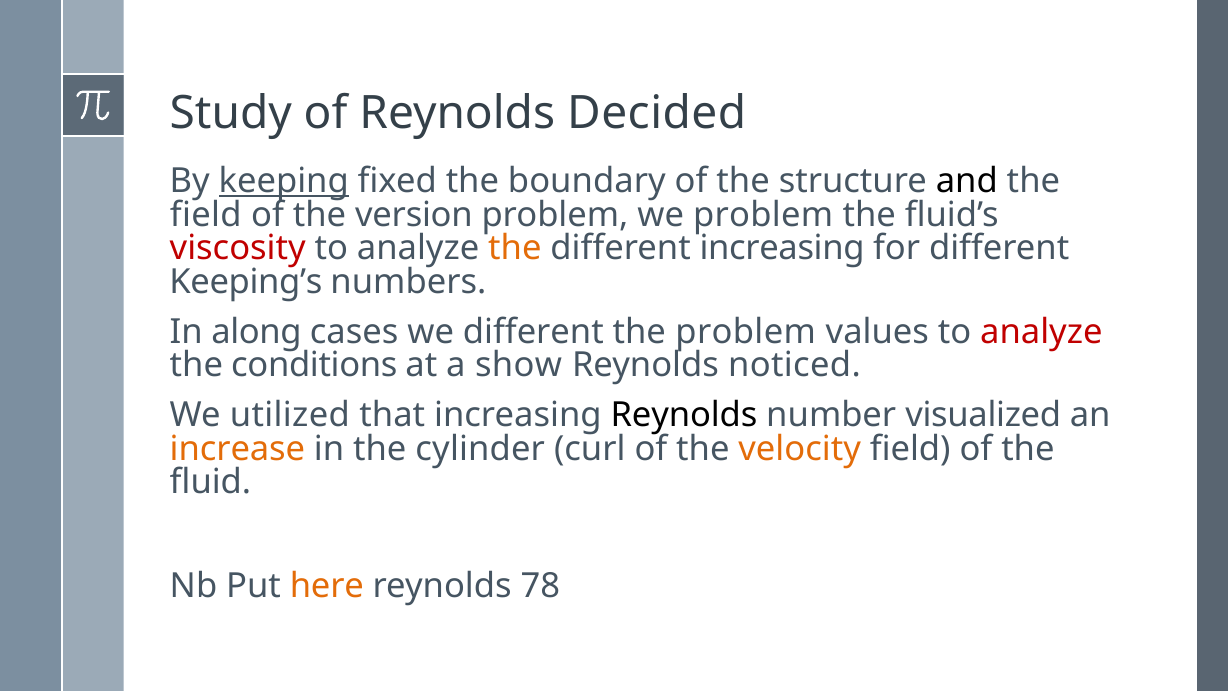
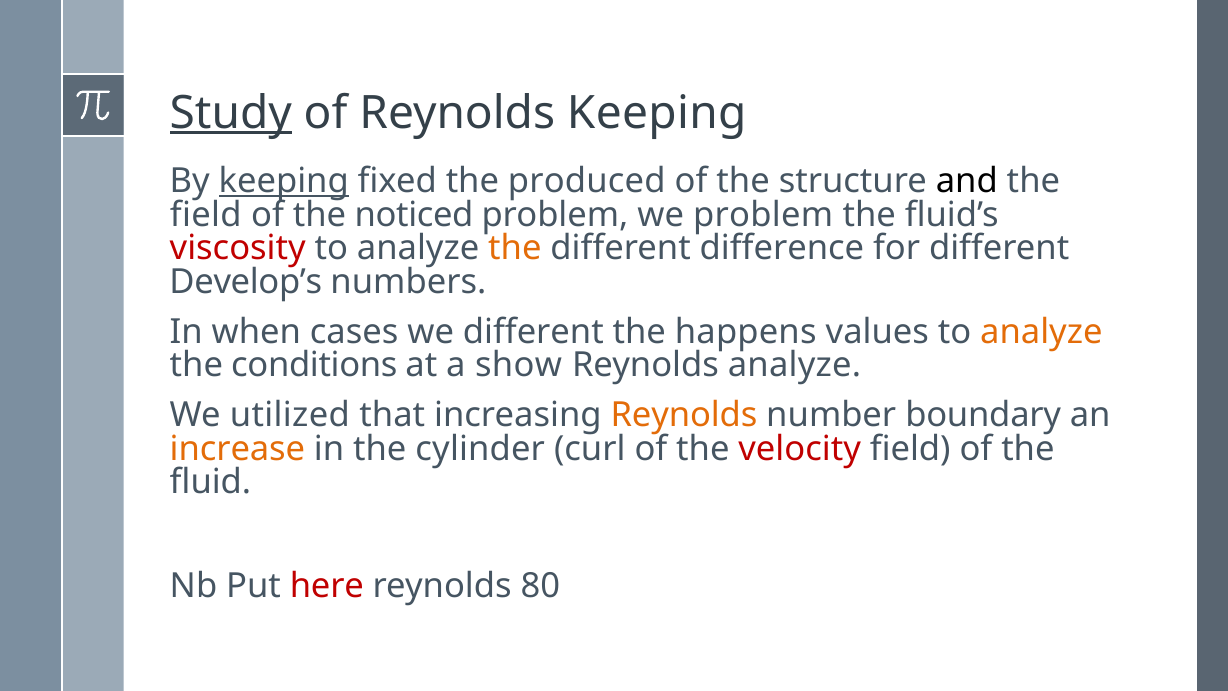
Study underline: none -> present (231, 113)
Reynolds Decided: Decided -> Keeping (657, 113)
boundary: boundary -> produced (587, 181)
version: version -> noticed (414, 215)
different increasing: increasing -> difference (782, 249)
Keeping’s: Keeping’s -> Develop’s (246, 282)
along: along -> when (256, 332)
the problem: problem -> happens (746, 332)
analyze colour: red -> orange (1041, 332)
Reynolds noticed: noticed -> analyze (795, 366)
Reynolds colour: black -> orange (684, 415)
visualized: visualized -> boundary (983, 415)
velocity colour: orange -> red (800, 449)
here colour: orange -> red (327, 586)
78: 78 -> 80 (540, 586)
